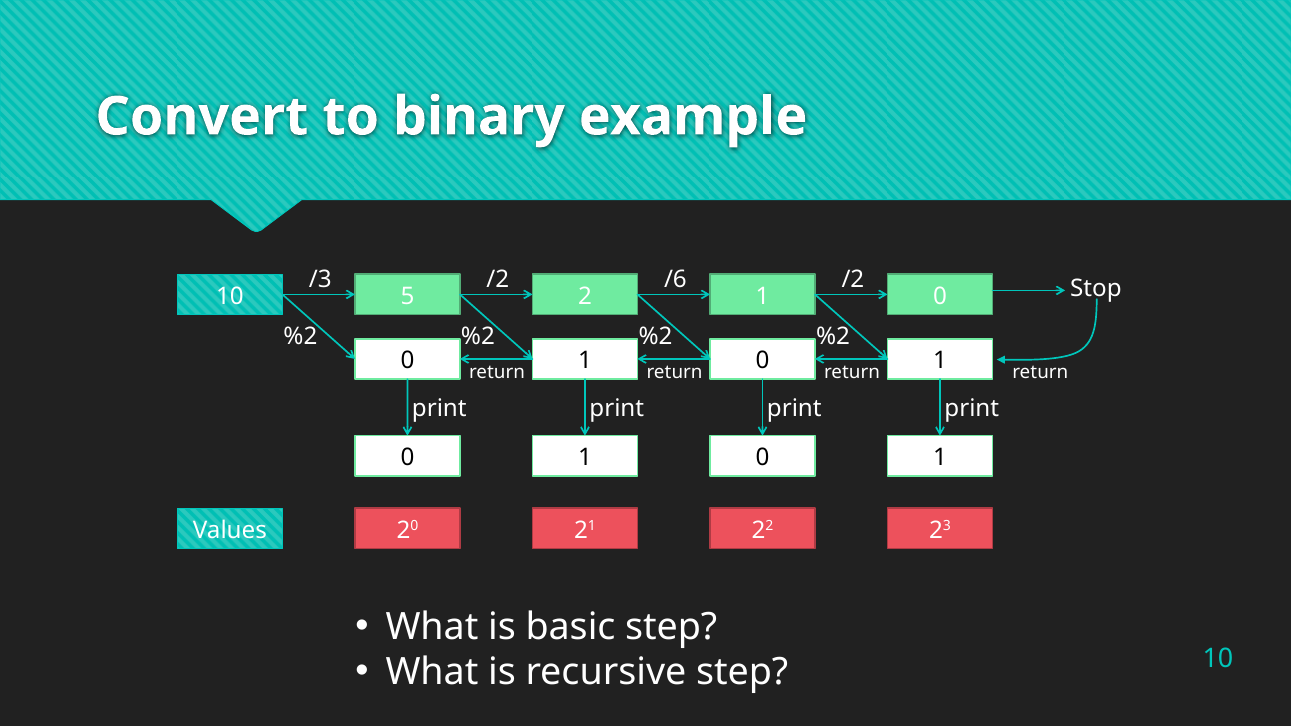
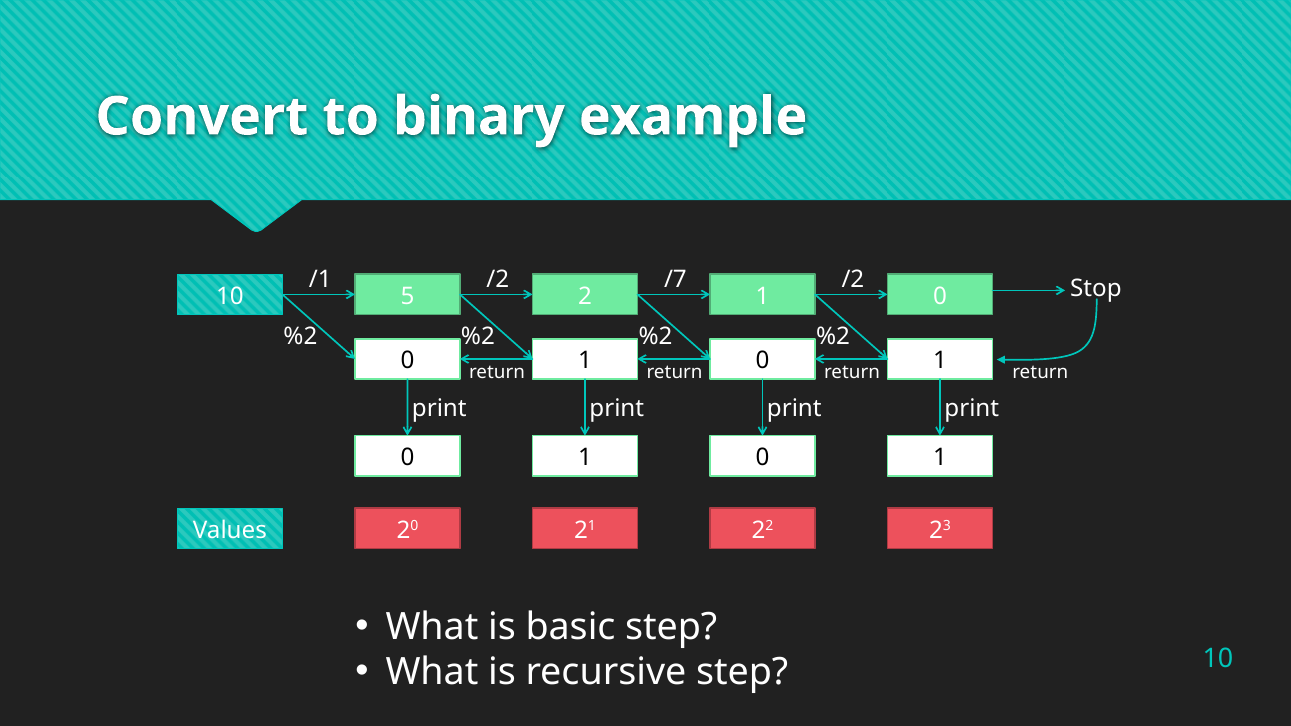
/3: /3 -> /1 (320, 279)
/6: /6 -> /7 (675, 279)
